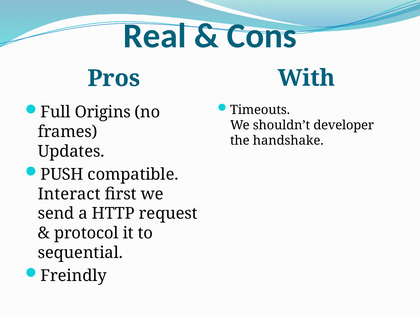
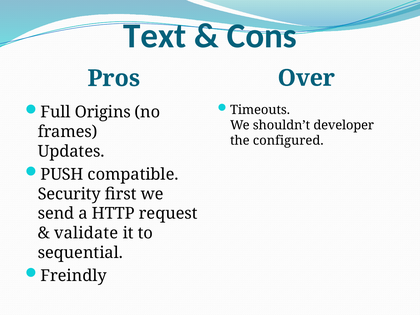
Real: Real -> Text (155, 36)
With: With -> Over (306, 78)
handshake: handshake -> configured (288, 141)
Interact: Interact -> Security (69, 194)
protocol: protocol -> validate (86, 233)
